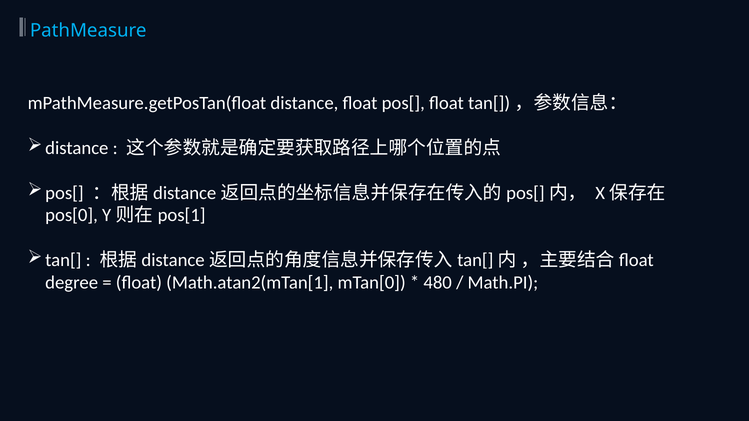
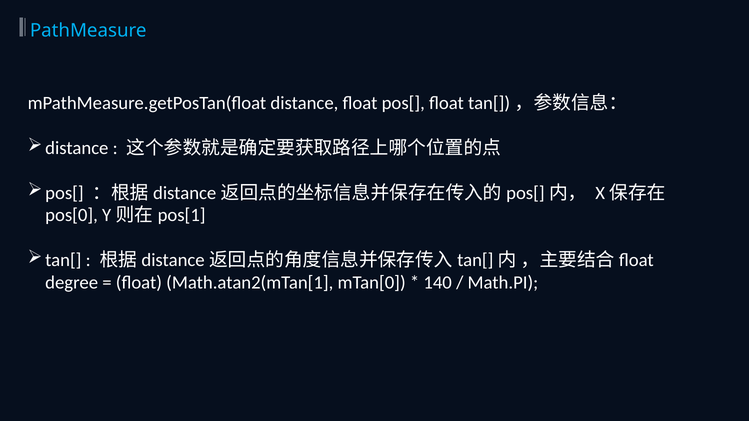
480: 480 -> 140 (438, 283)
